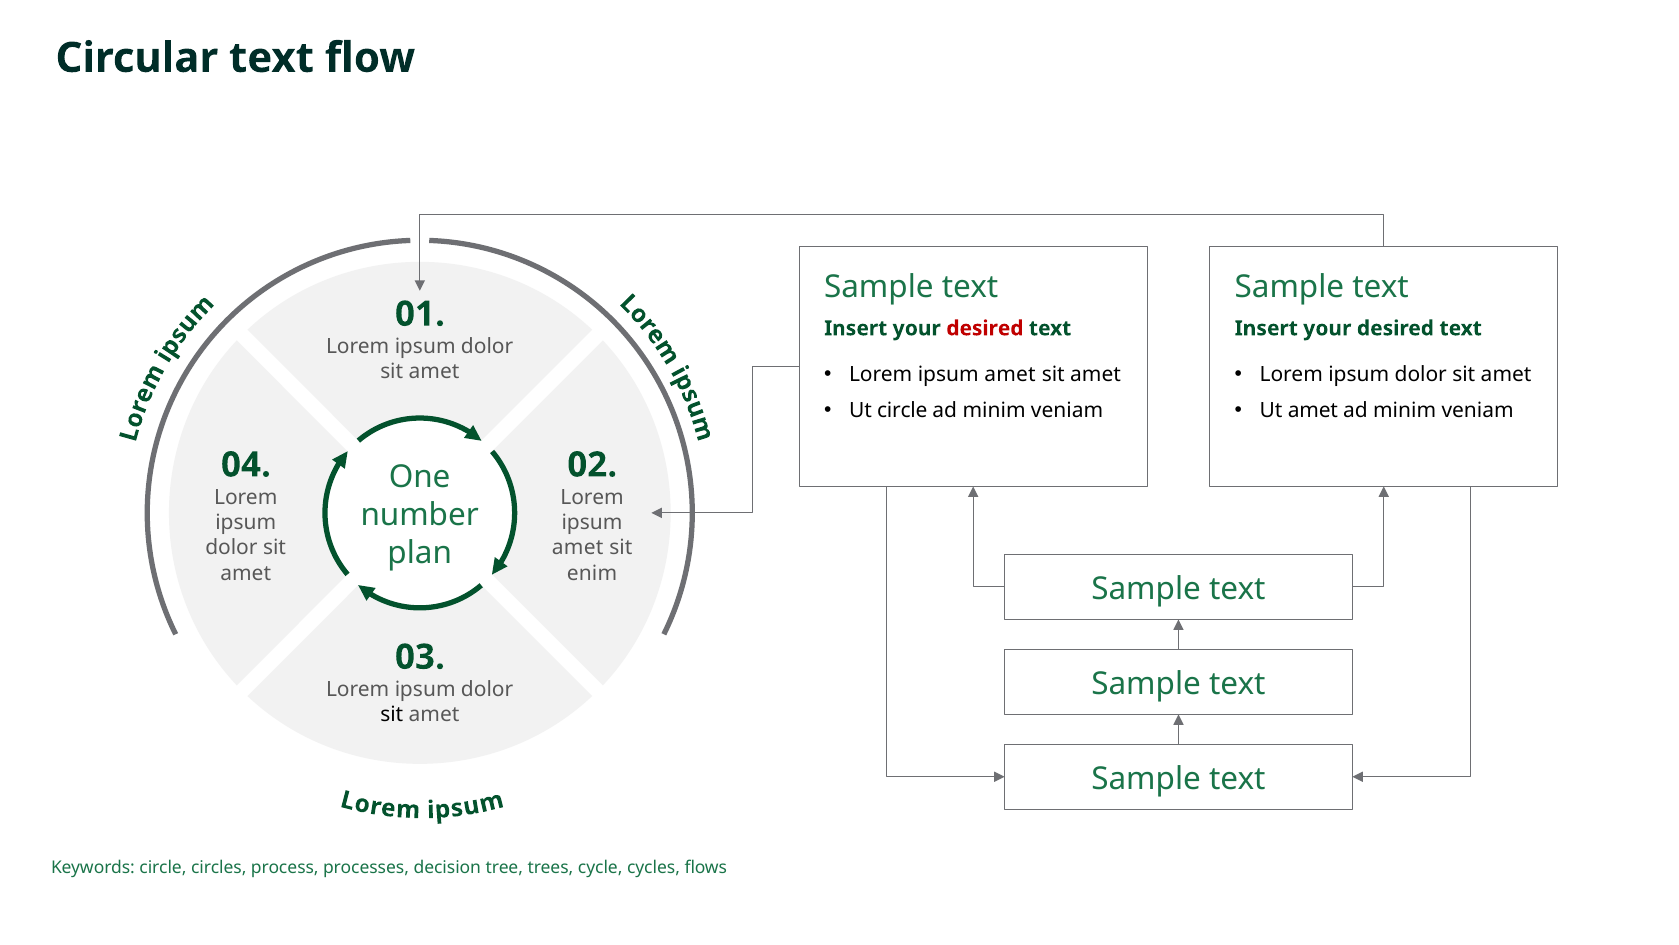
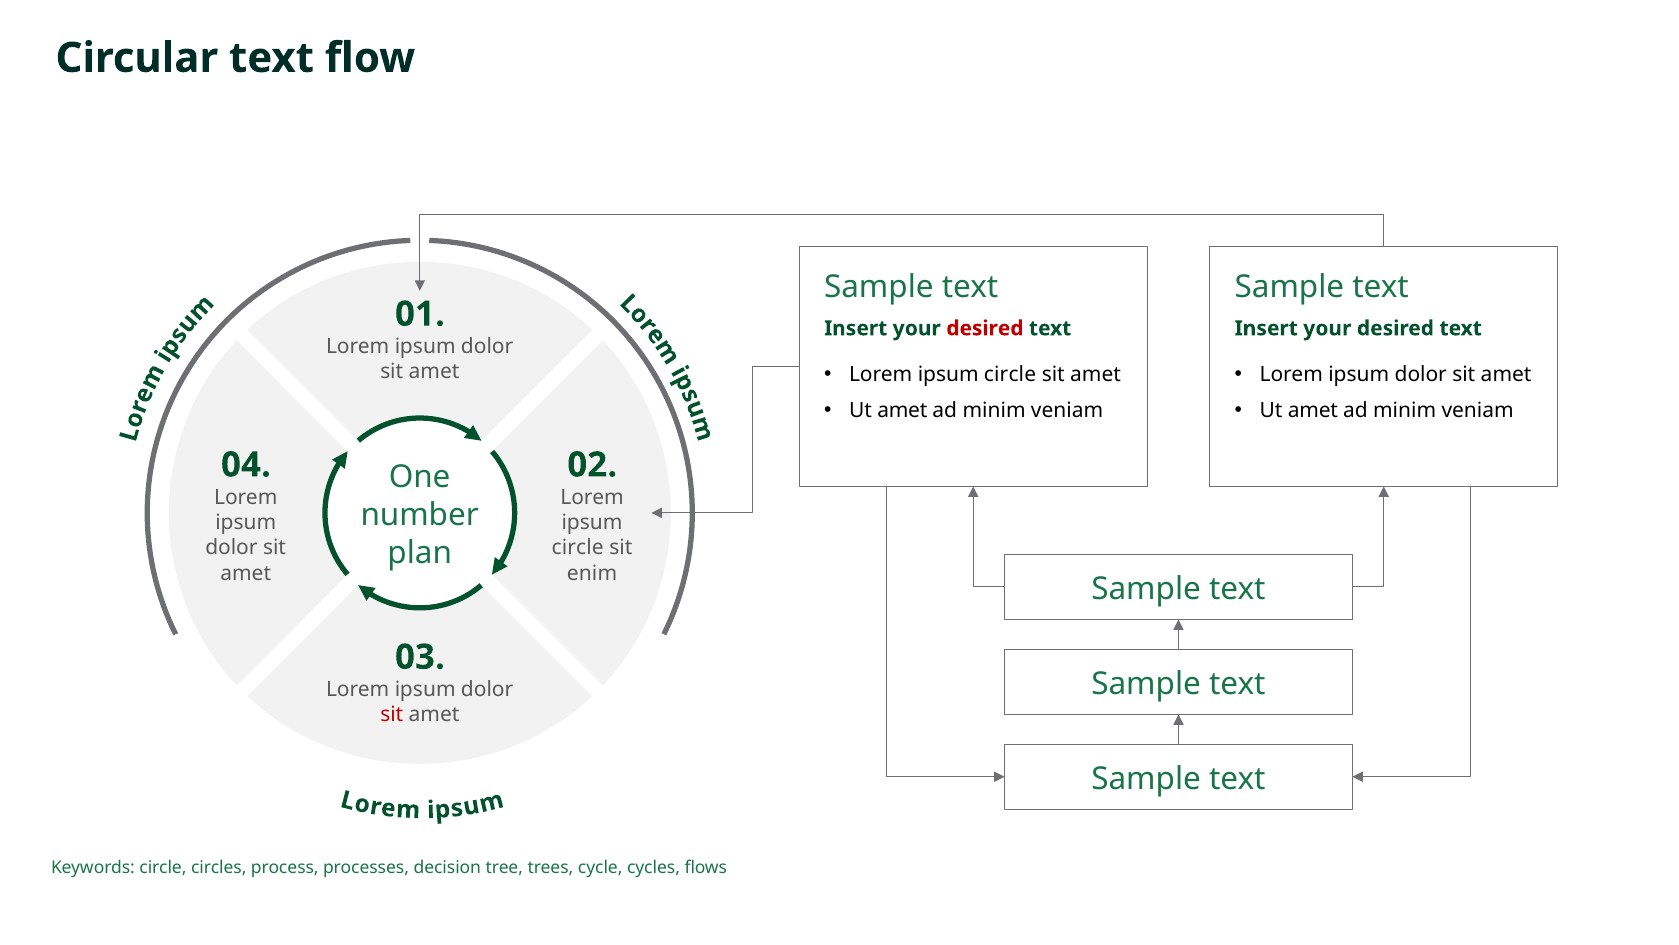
amet: amet -> circle (1010, 374)
circle: circle -> amet (902, 410)
amet: amet -> circle (578, 548)
sit colour: black -> red (392, 715)
